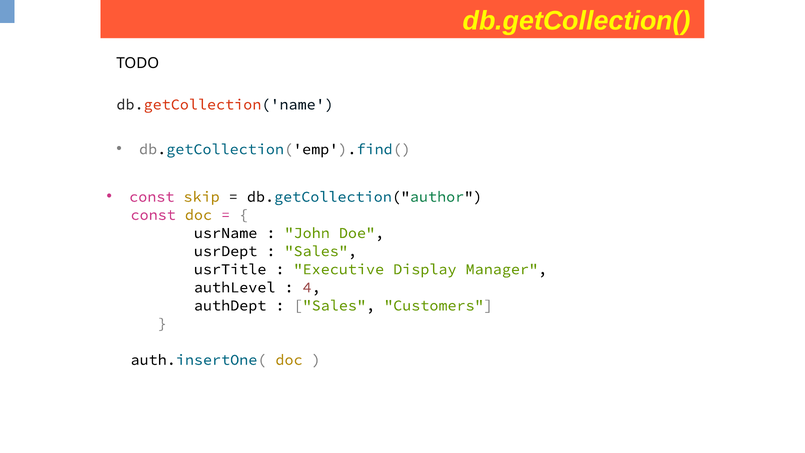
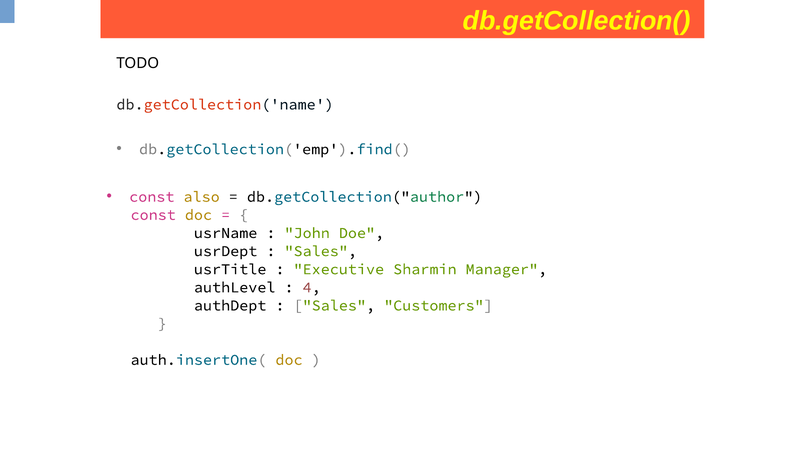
skip: skip -> also (202, 197)
Display: Display -> Sharmin (425, 269)
